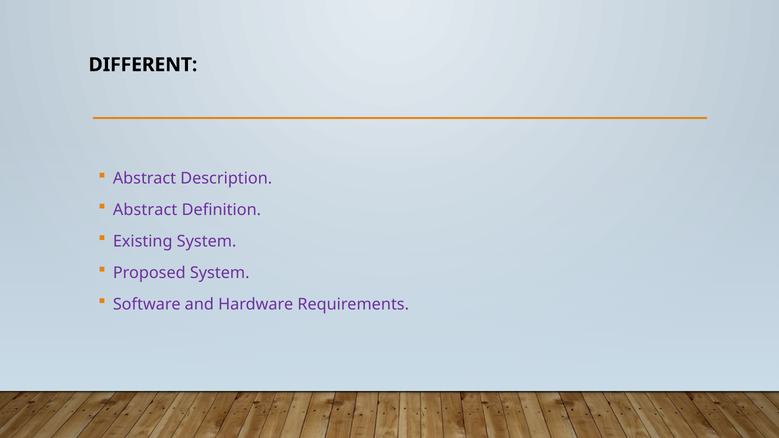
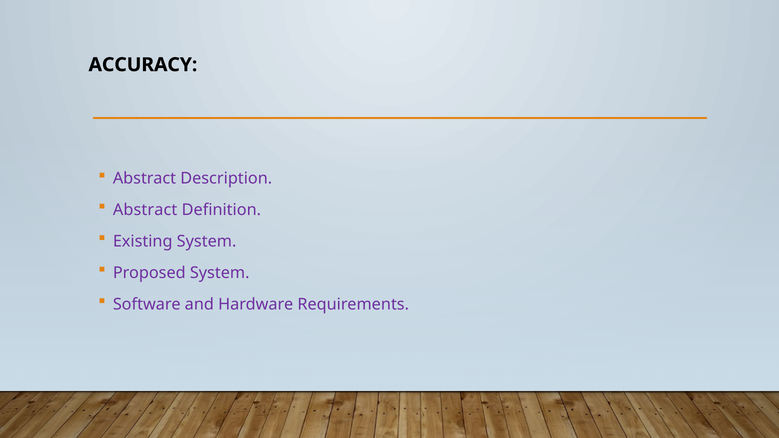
DIFFERENT: DIFFERENT -> ACCURACY (143, 65)
